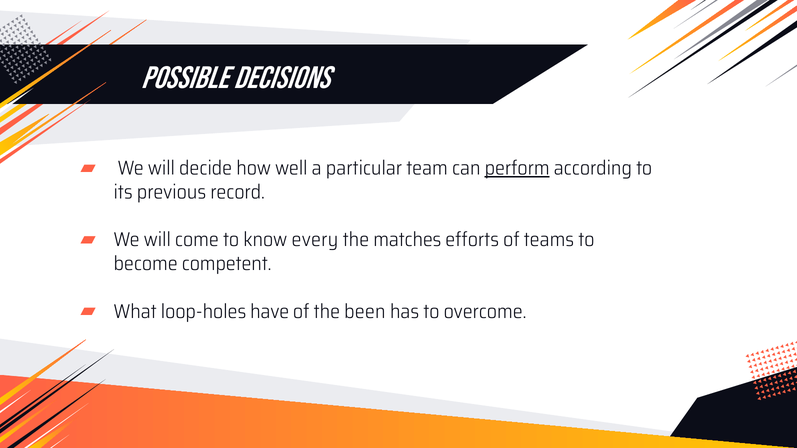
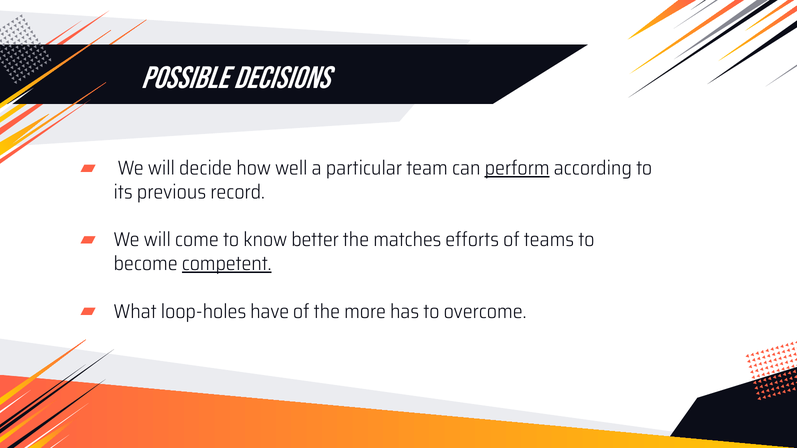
every: every -> better (315, 240)
competent underline: none -> present (227, 264)
been: been -> more (365, 312)
